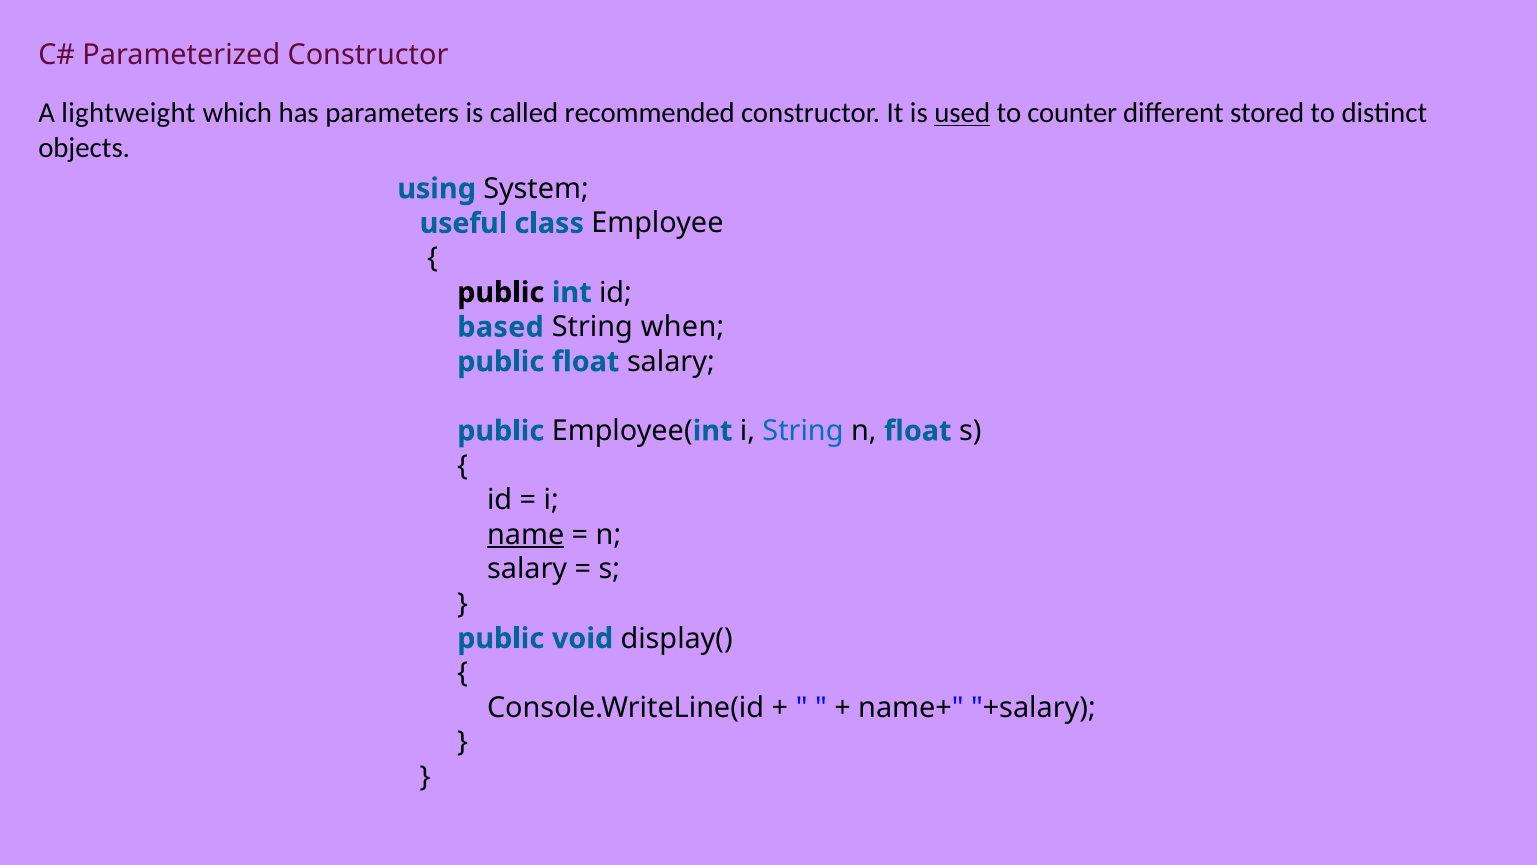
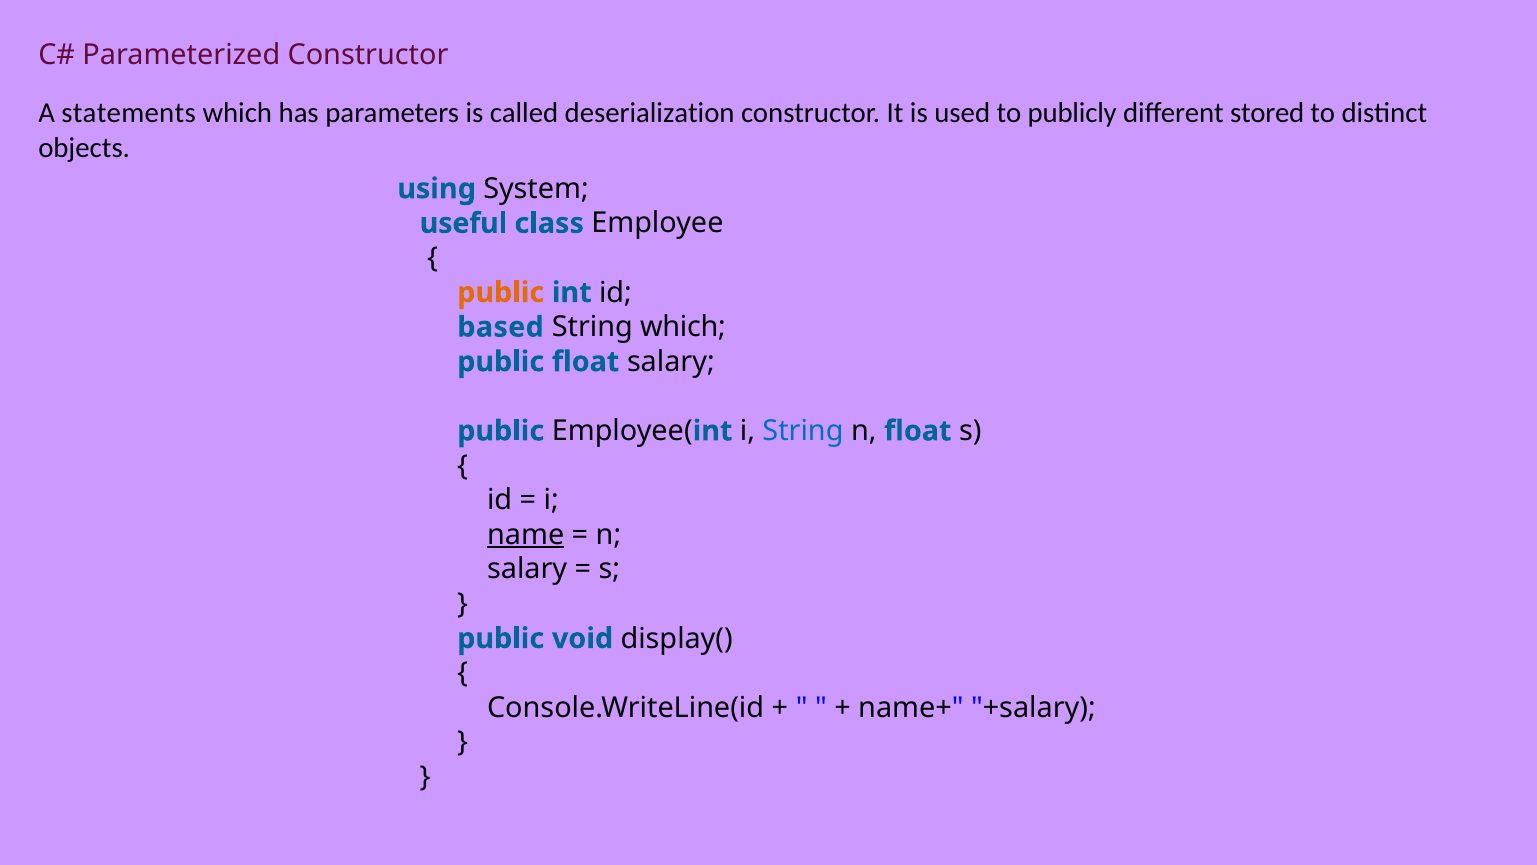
lightweight: lightweight -> statements (129, 113)
recommended: recommended -> deserialization (650, 113)
used underline: present -> none (962, 113)
counter: counter -> publicly (1072, 113)
public colour: black -> orange (501, 292)
String when: when -> which (683, 327)
